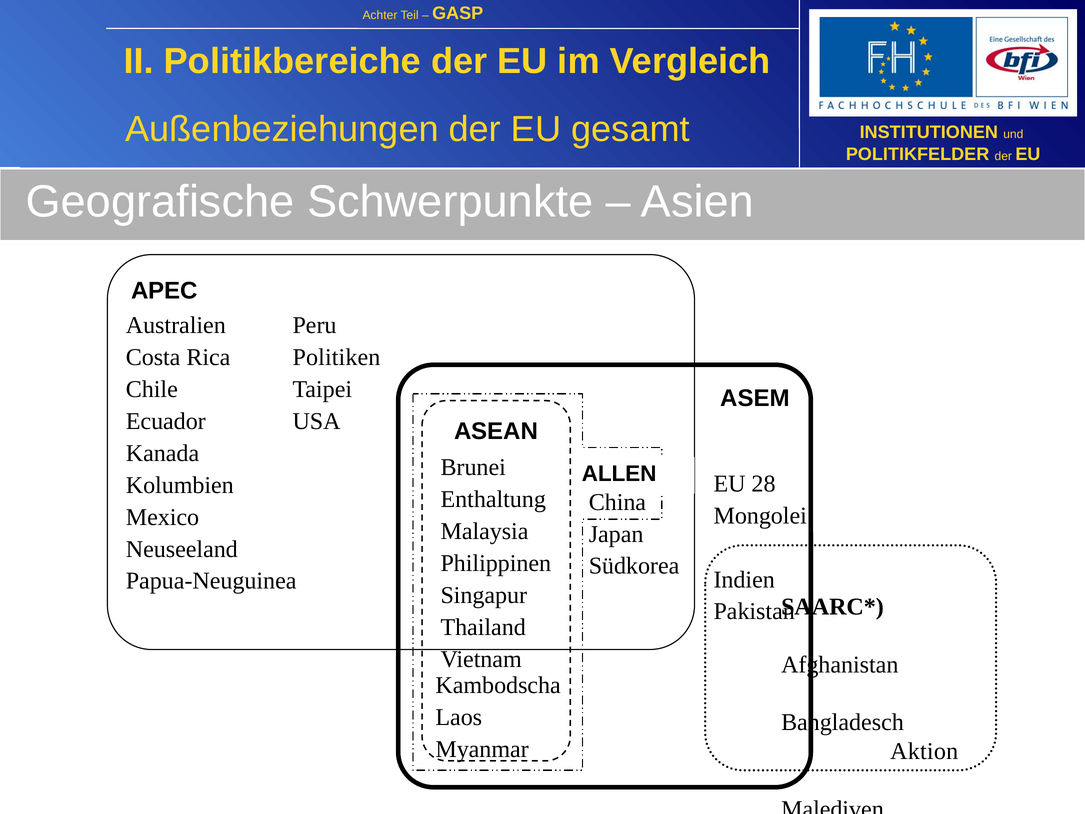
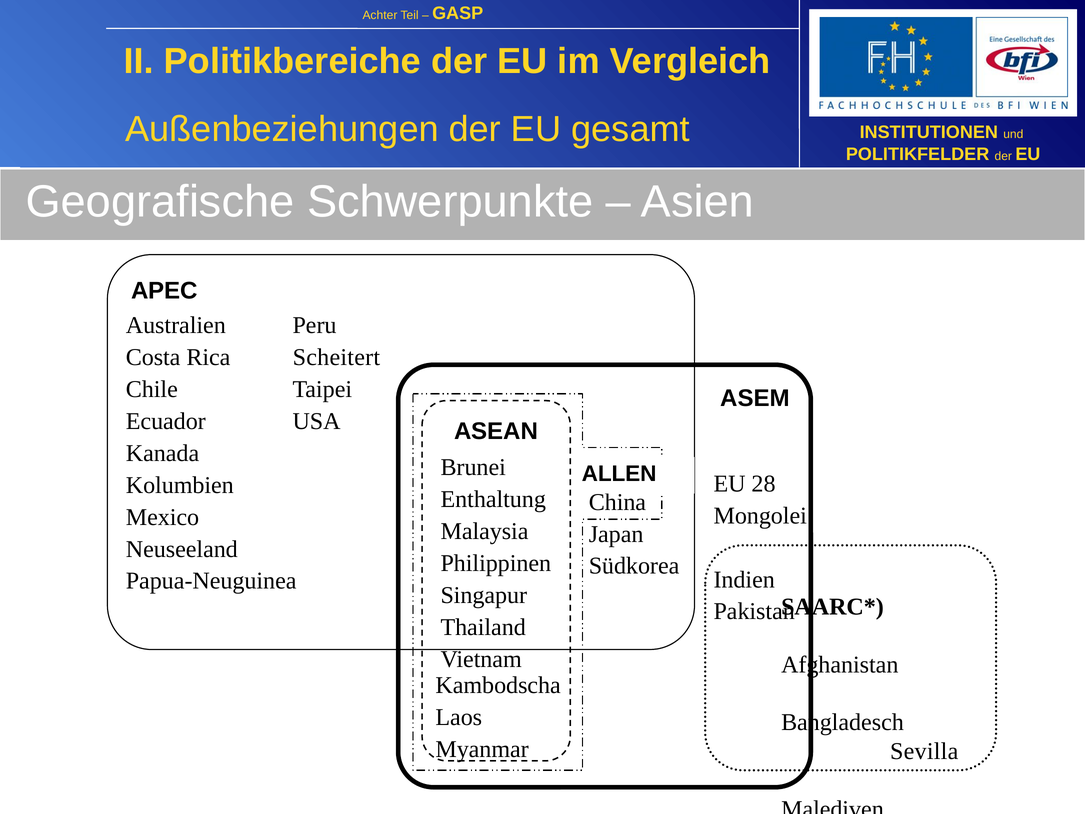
Politiken: Politiken -> Scheitert (336, 357)
Aktion: Aktion -> Sevilla (924, 751)
